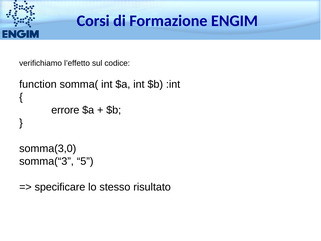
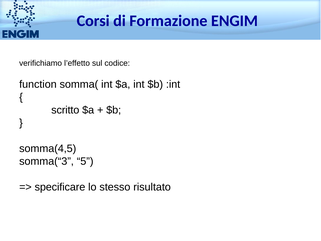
errore: errore -> scritto (65, 110)
somma(3,0: somma(3,0 -> somma(4,5 (48, 148)
